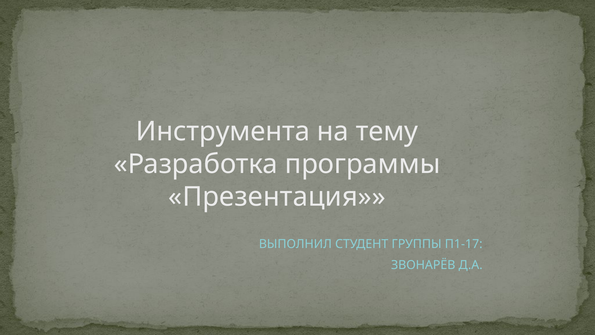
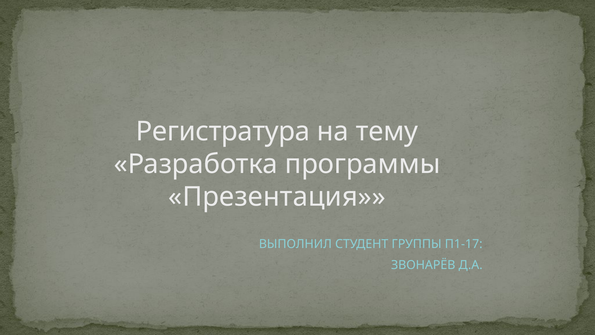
Инструмента: Инструмента -> Регистратура (223, 131)
